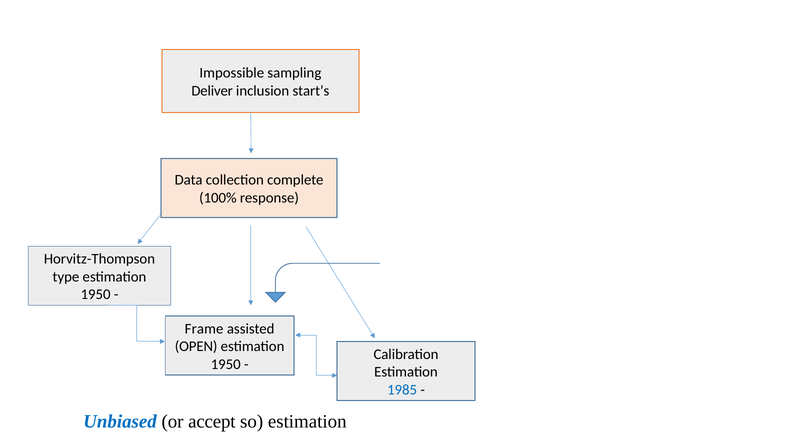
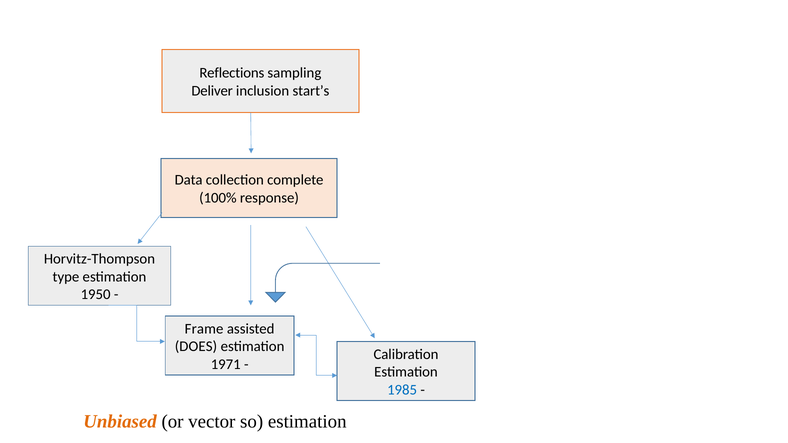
Impossible: Impossible -> Reflections (232, 73)
OPEN: OPEN -> DOES (196, 347)
1950: 1950 -> 1971 (226, 365)
Unbiased colour: blue -> orange (120, 422)
accept: accept -> vector (212, 422)
